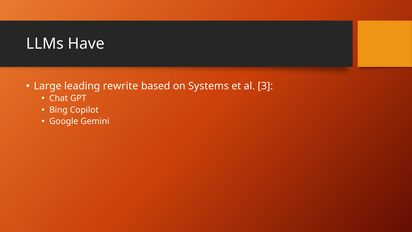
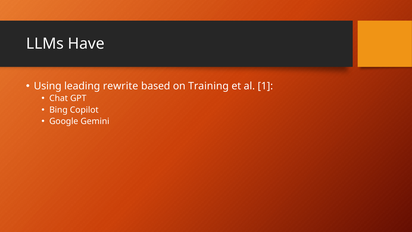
Large: Large -> Using (48, 86)
Systems: Systems -> Training (209, 86)
3: 3 -> 1 (265, 86)
